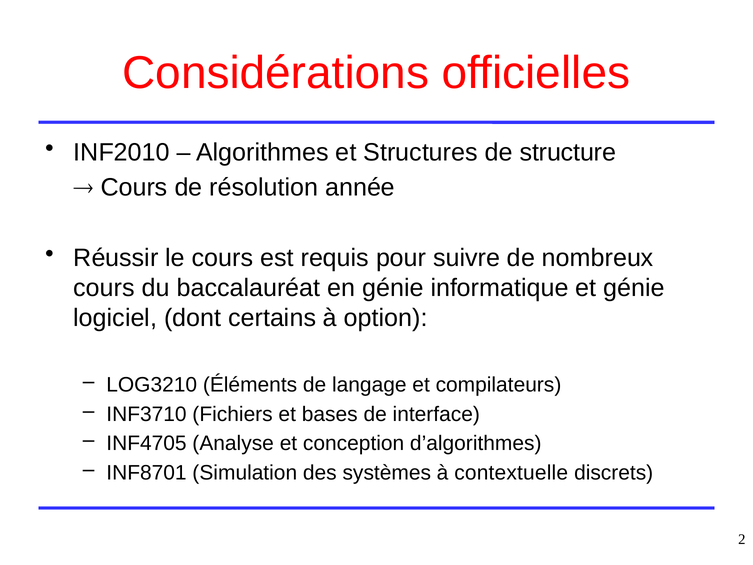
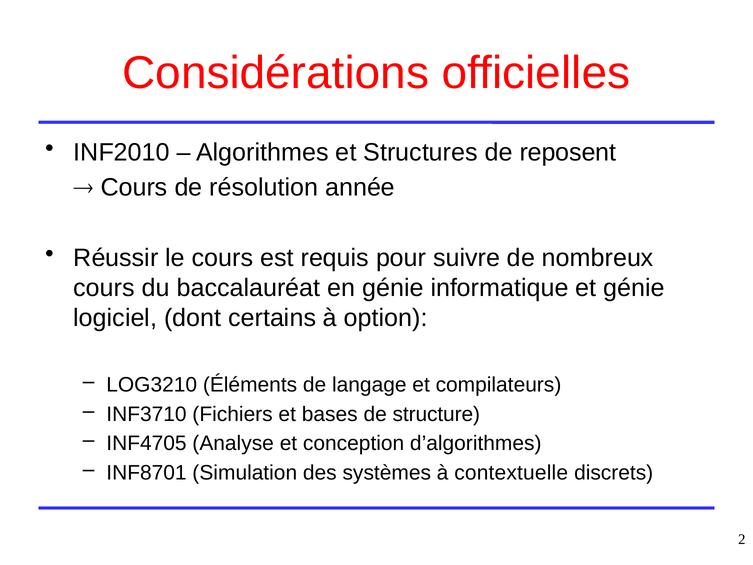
structure: structure -> reposent (568, 152)
interface: interface -> structure (436, 414)
